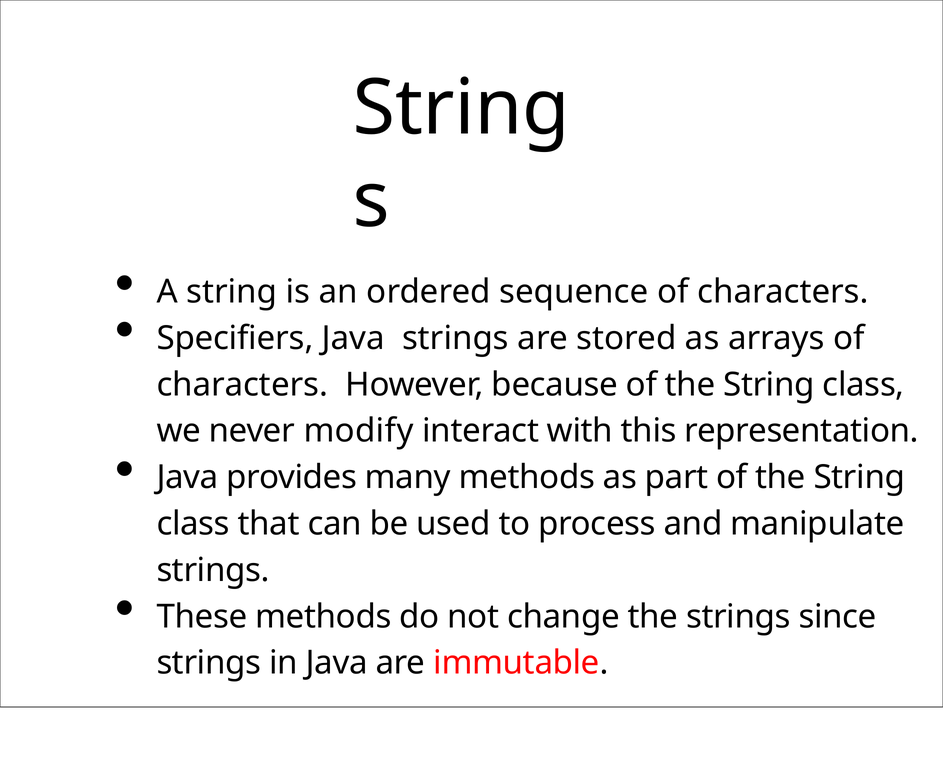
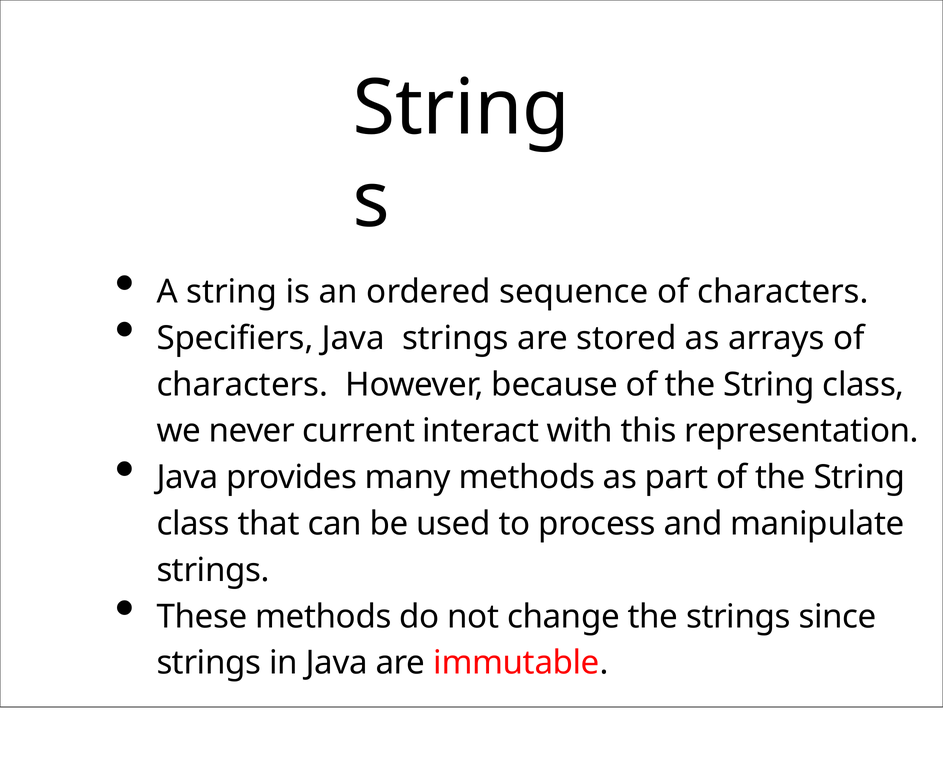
modify: modify -> current (359, 431)
